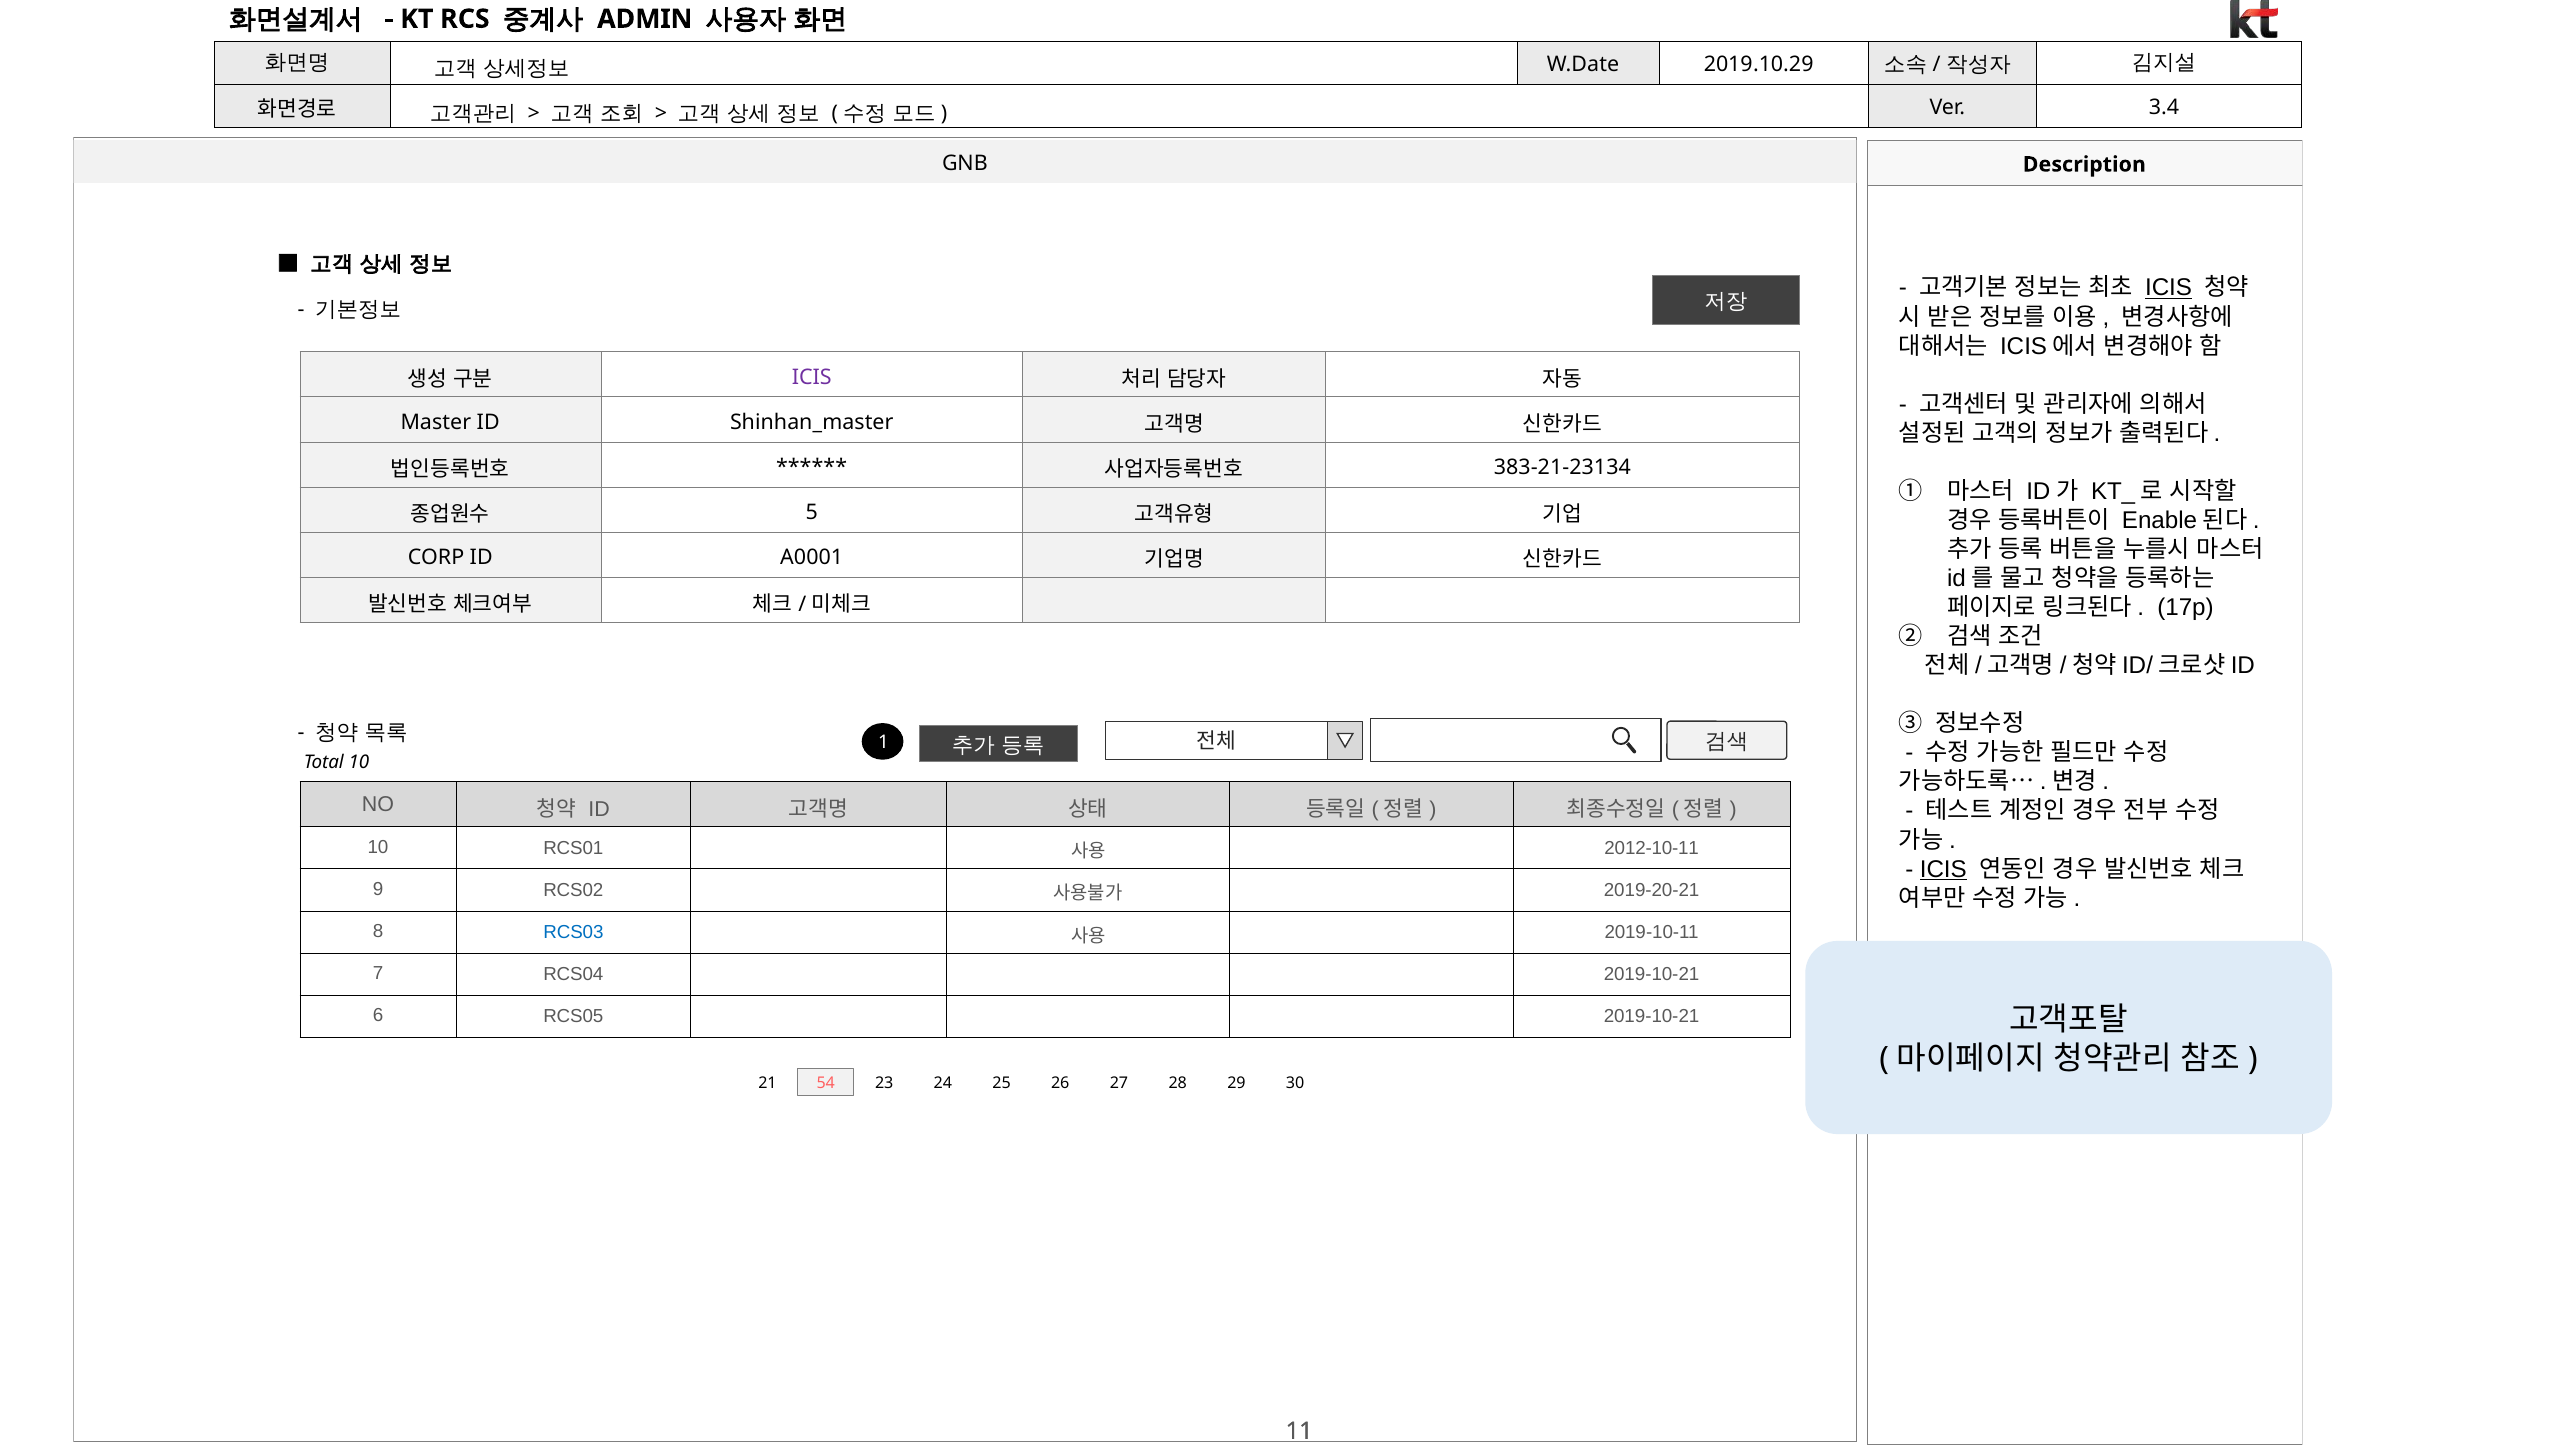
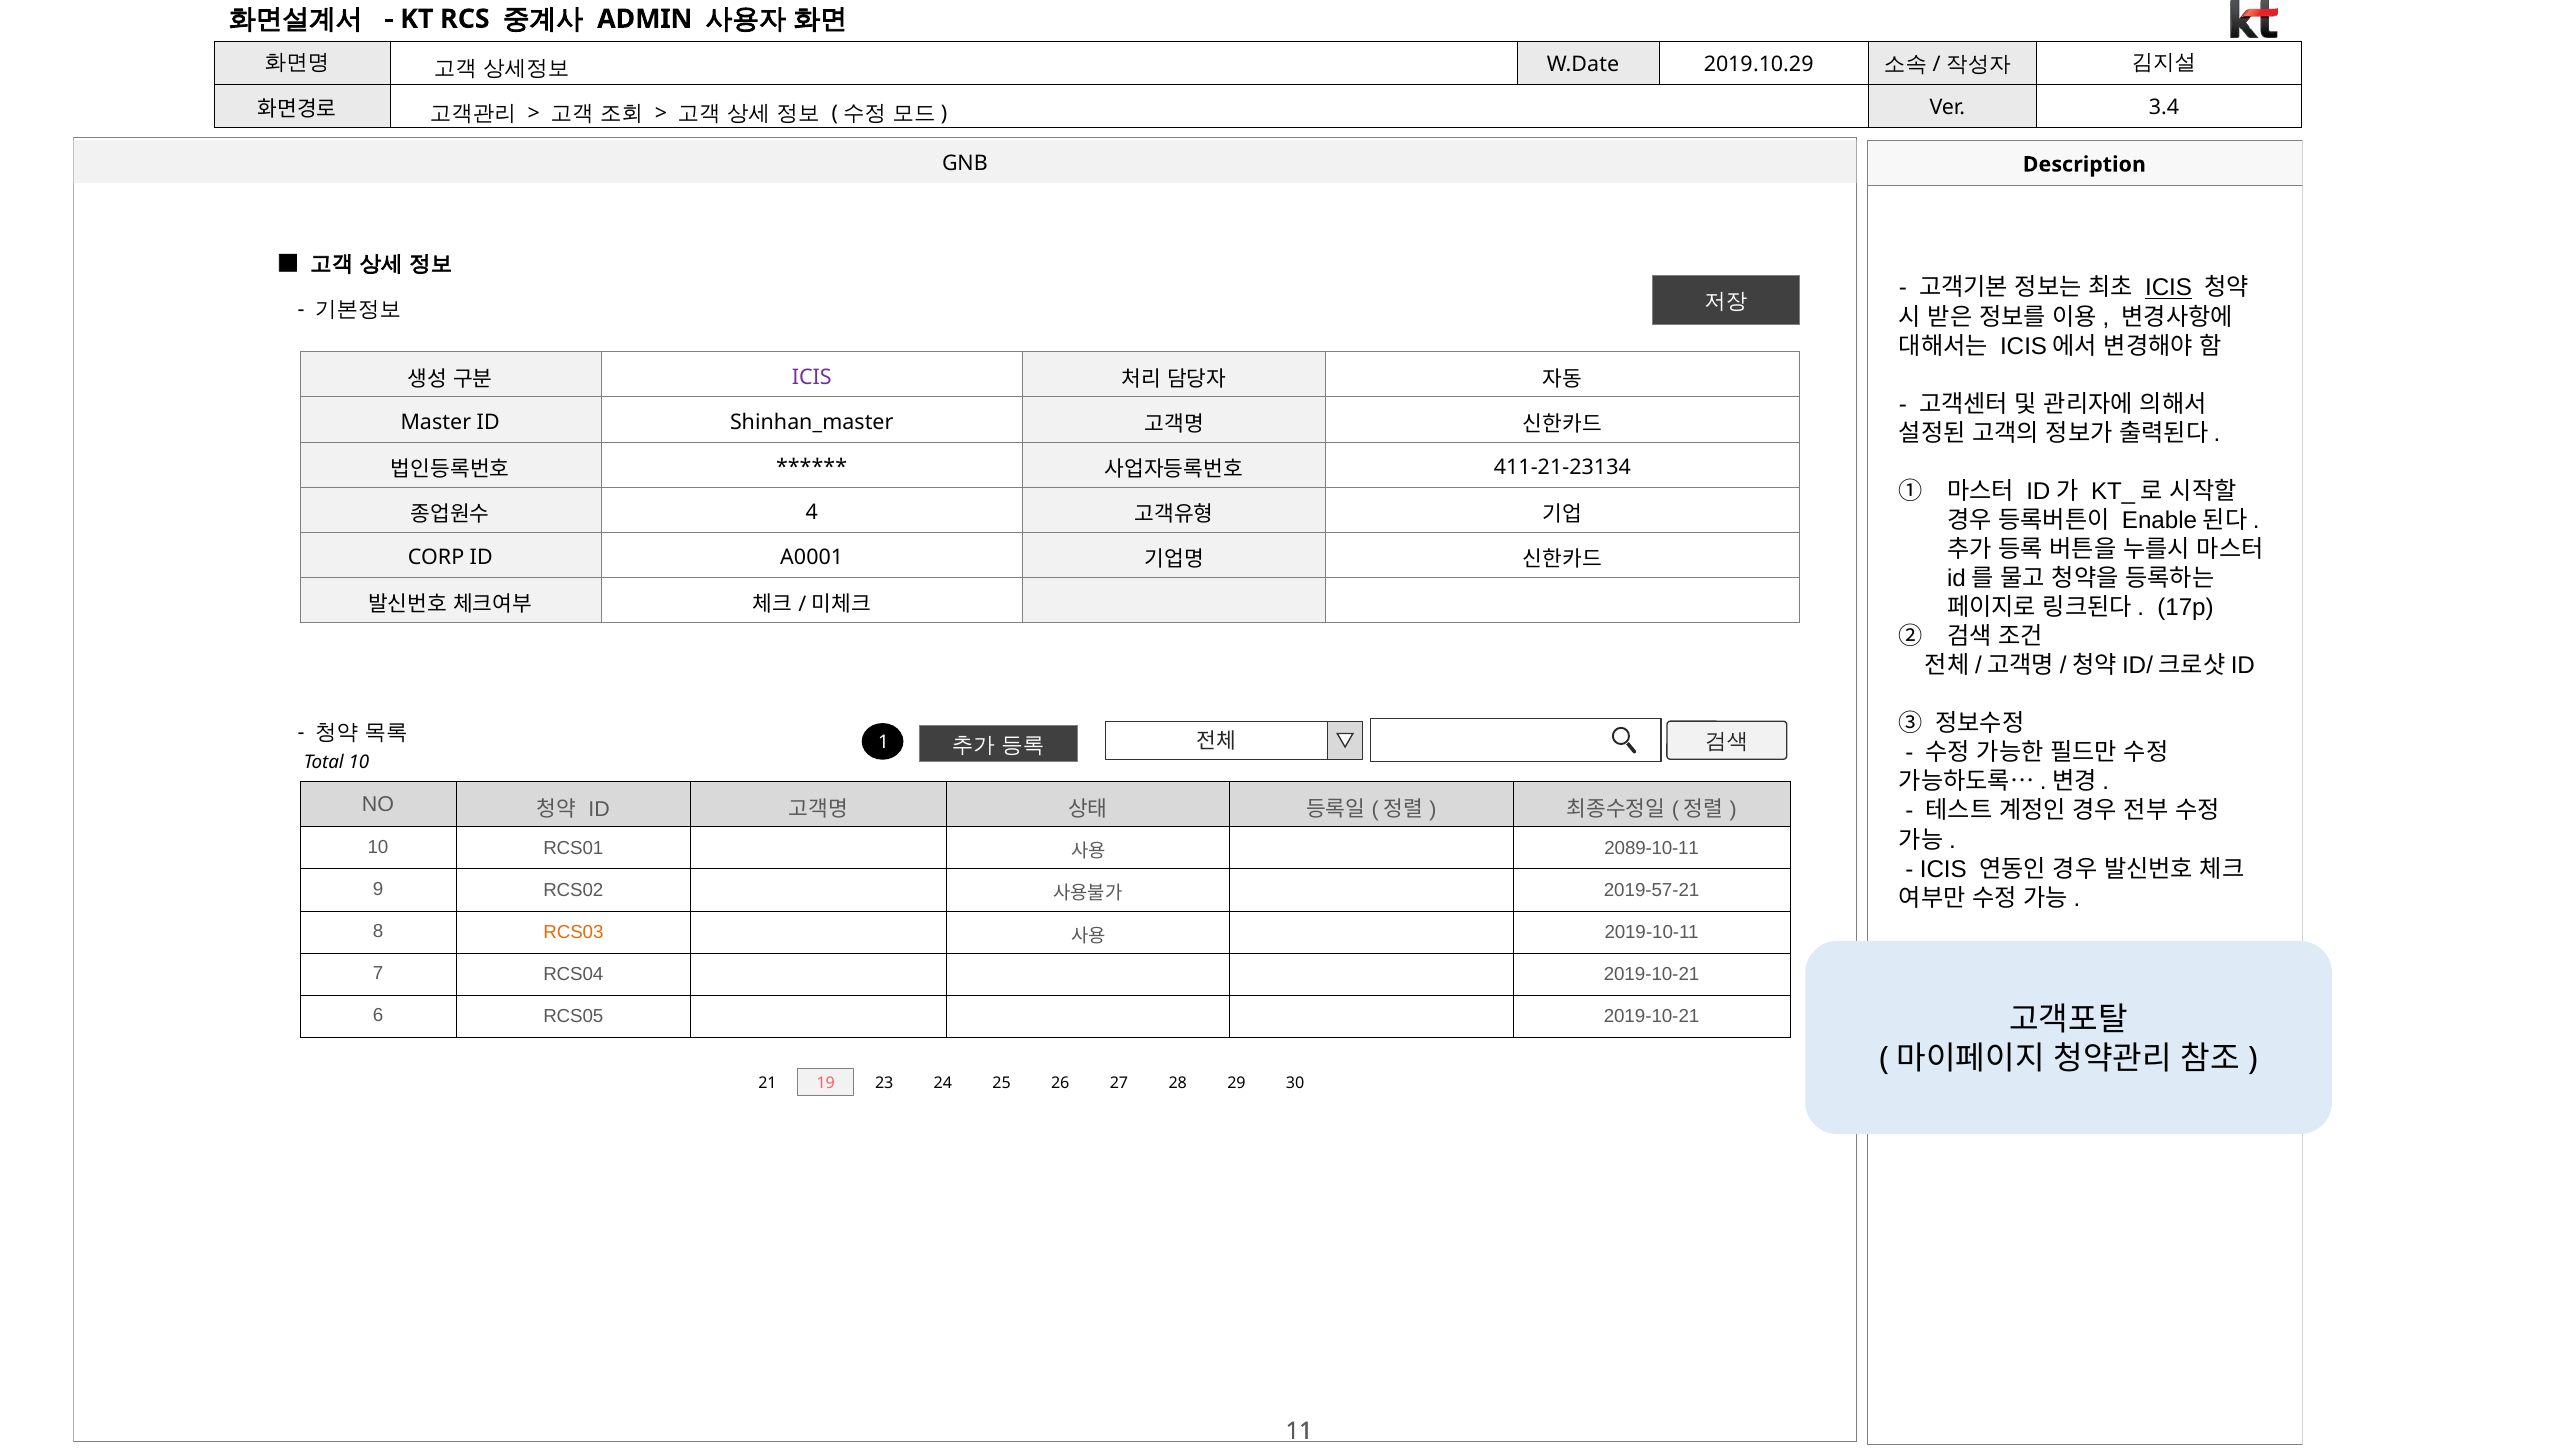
383-21-23134: 383-21-23134 -> 411-21-23134 (1562, 467)
5: 5 -> 4 (812, 513)
2012-10-11: 2012-10-11 -> 2089-10-11 (1652, 848)
ICIS underline: present -> none (1943, 869)
2019-20-21: 2019-20-21 -> 2019-57-21 (1652, 890)
RCS03 colour: blue -> orange (573, 932)
54: 54 -> 19 (826, 1083)
